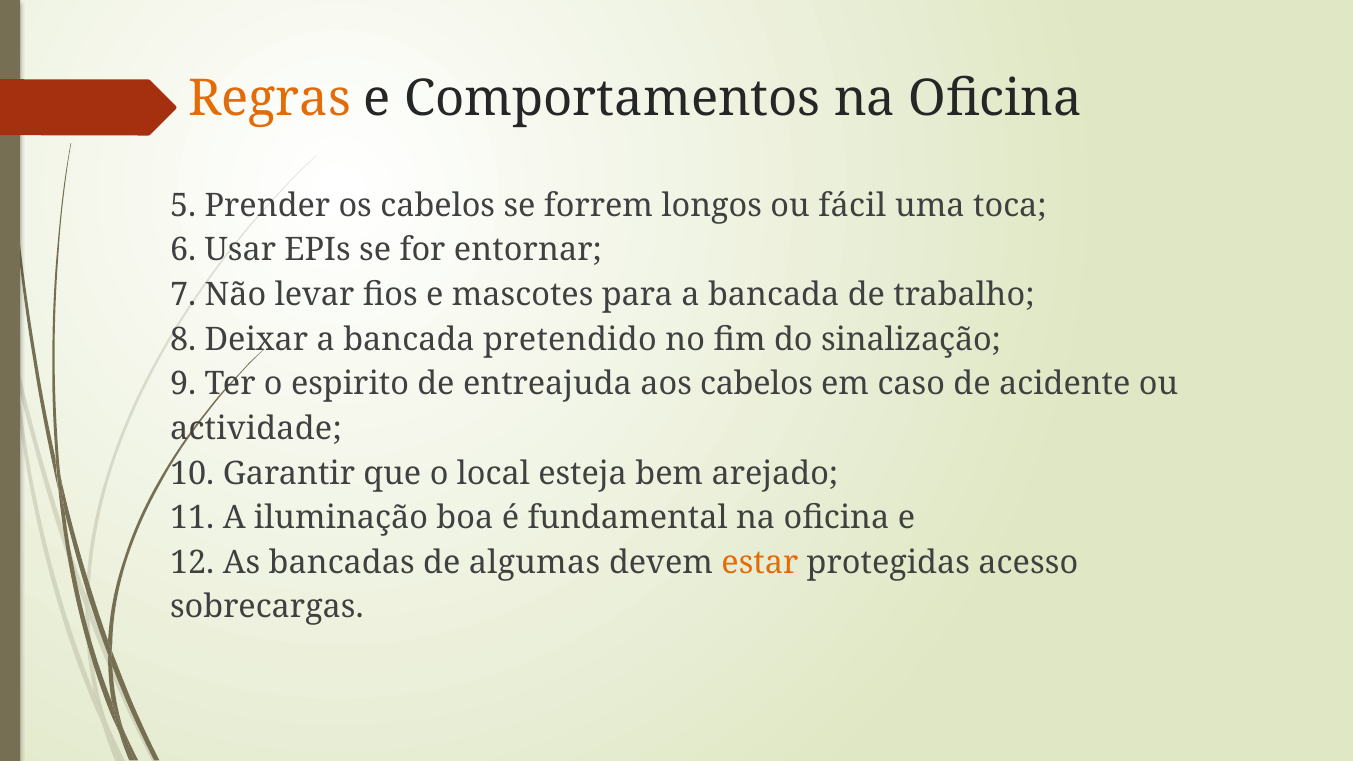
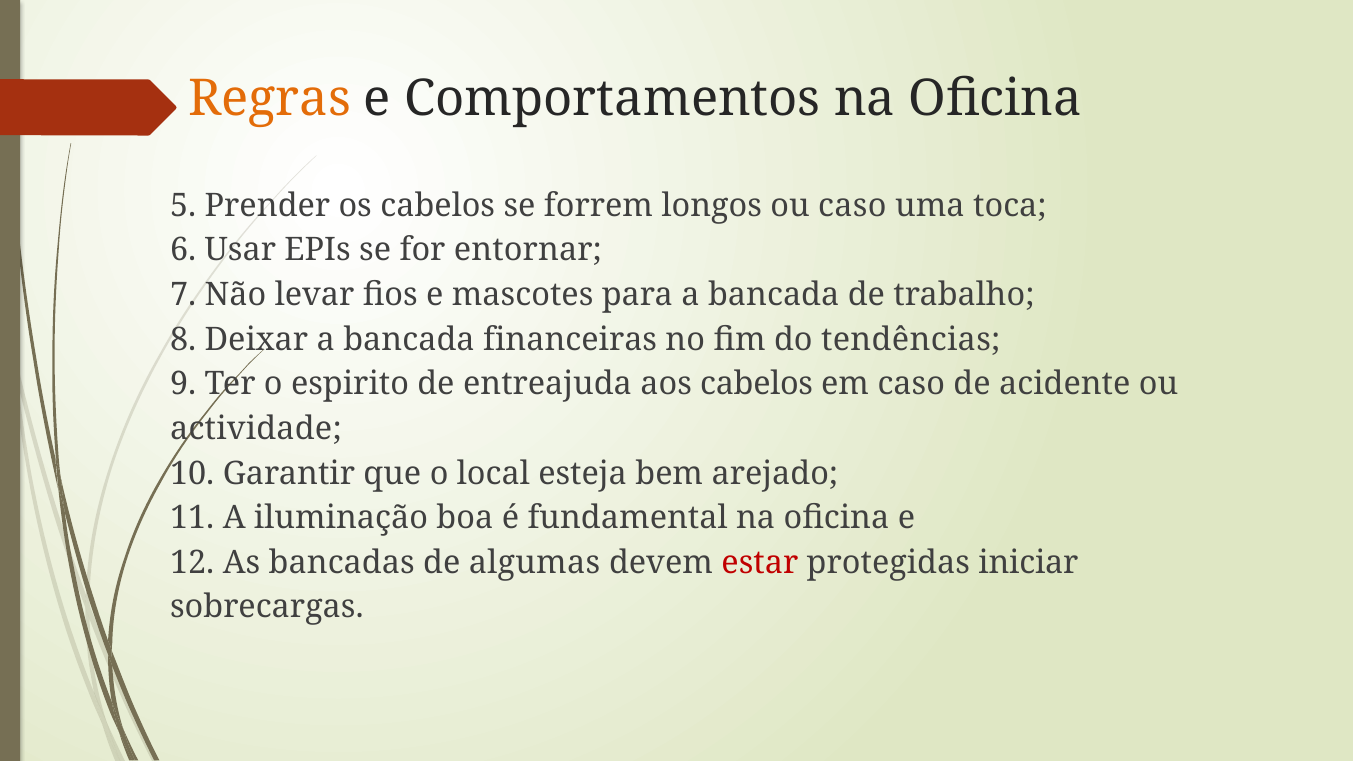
ou fácil: fácil -> caso (852, 205)
pretendido: pretendido -> financeiras (570, 339)
sinalização: sinalização -> tendências (911, 339)
estar colour: orange -> red (760, 563)
acesso: acesso -> iniciar (1028, 563)
